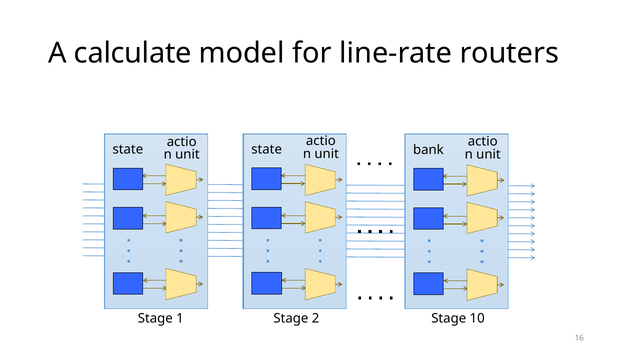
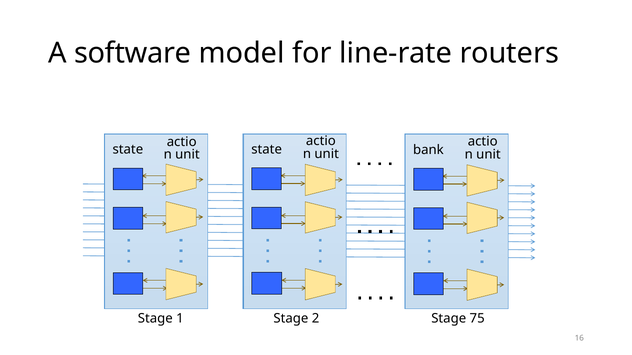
calculate: calculate -> software (133, 53)
10: 10 -> 75 (477, 319)
